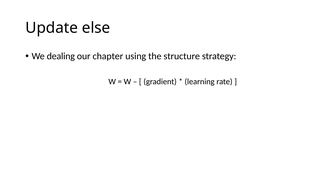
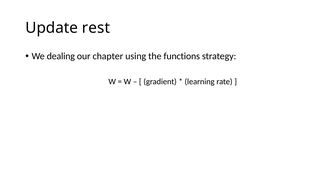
else: else -> rest (96, 28)
structure: structure -> functions (182, 56)
